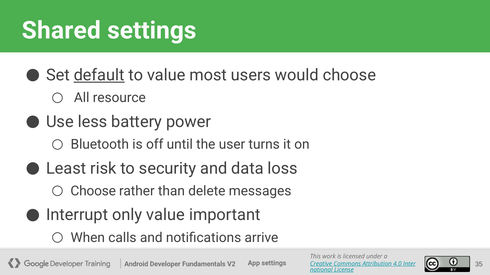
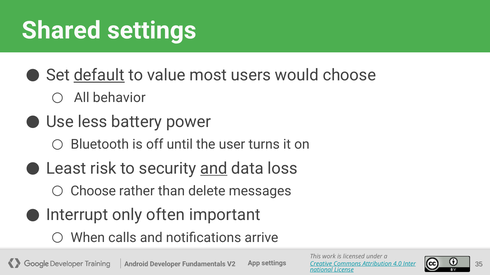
resource: resource -> behavior (119, 98)
and underline: none -> present (214, 169)
only value: value -> often (166, 215)
